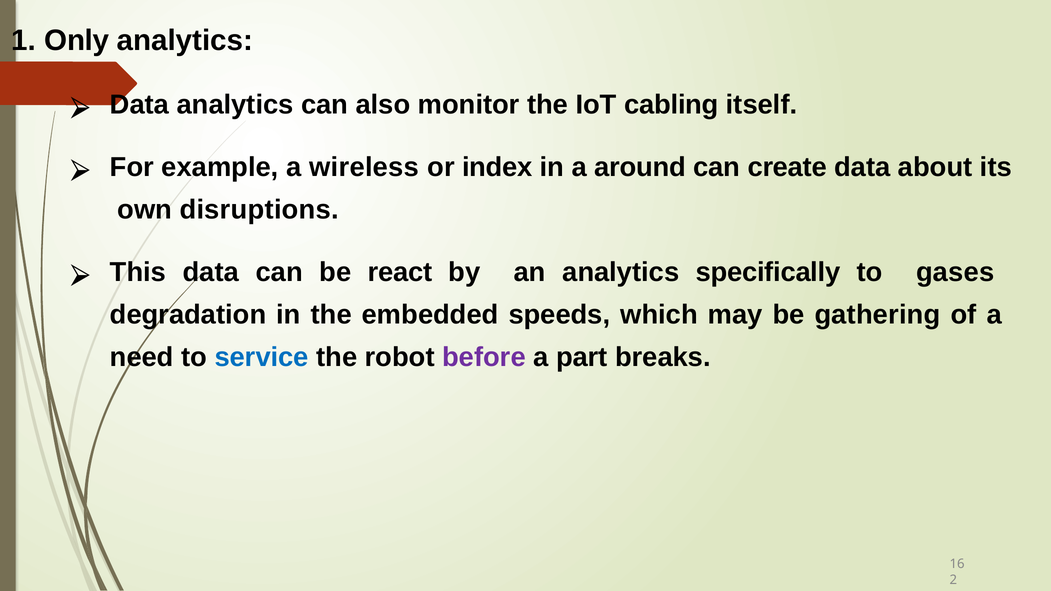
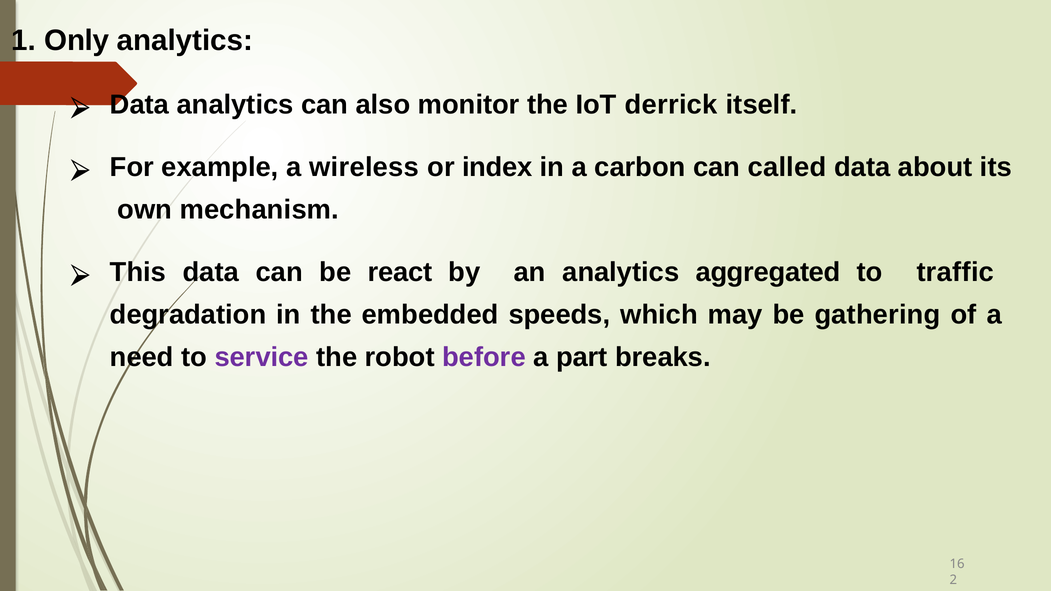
cabling: cabling -> derrick (671, 105)
around: around -> carbon (640, 167)
create: create -> called (787, 167)
disruptions: disruptions -> mechanism (259, 210)
specifically: specifically -> aggregated (768, 272)
gases: gases -> traffic (955, 272)
service colour: blue -> purple (262, 357)
